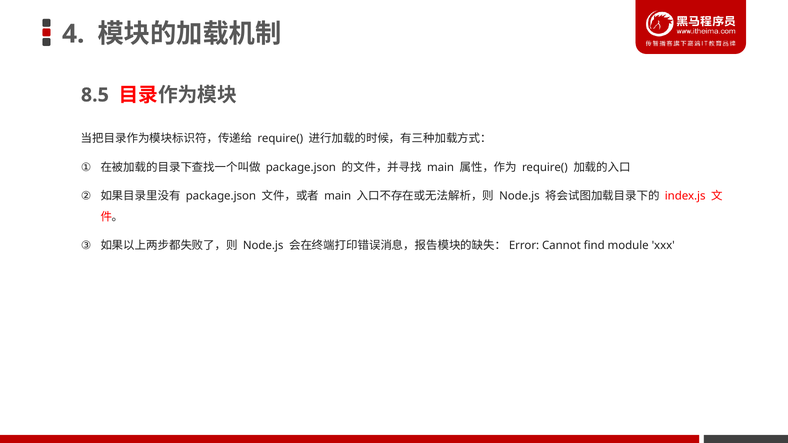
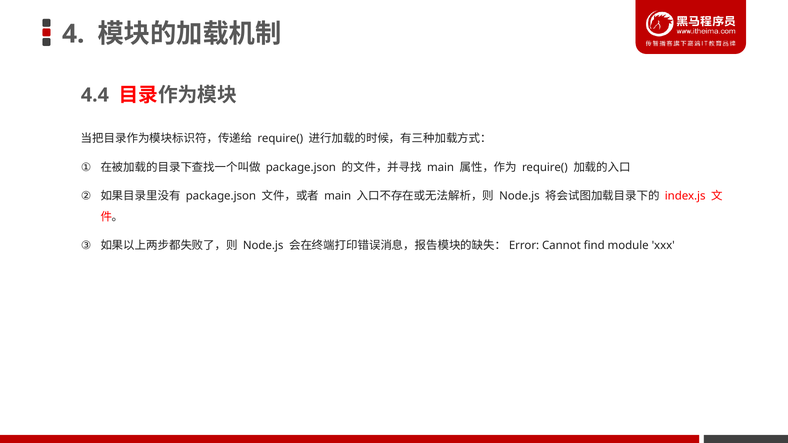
8.5: 8.5 -> 4.4 (95, 95)
